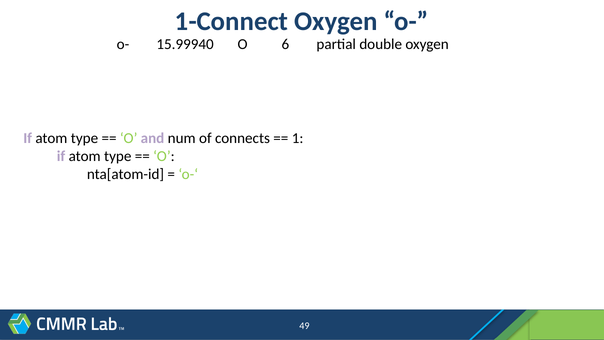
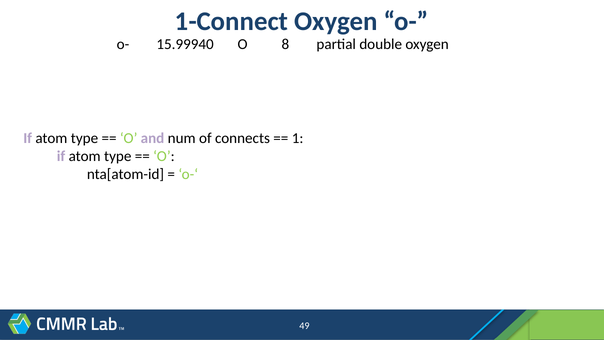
6: 6 -> 8 (285, 44)
